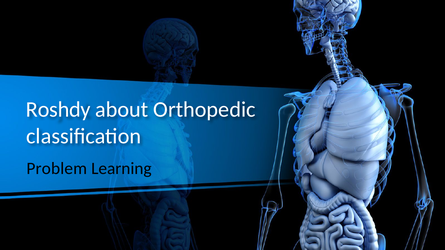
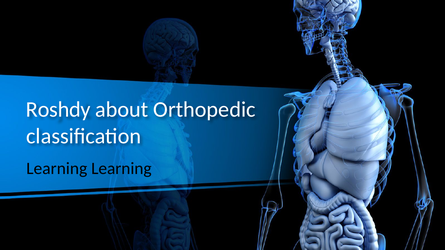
Problem: Problem -> Learning (57, 169)
